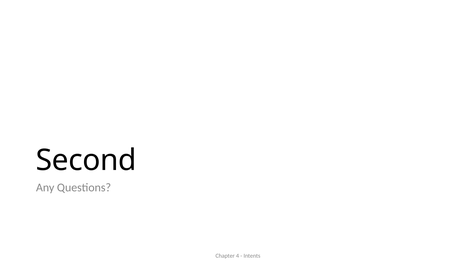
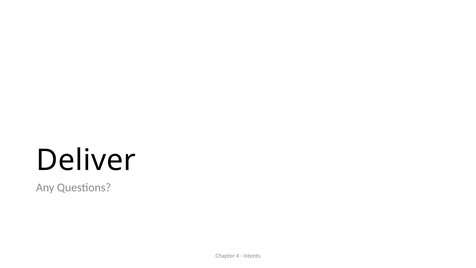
Second: Second -> Deliver (86, 160)
